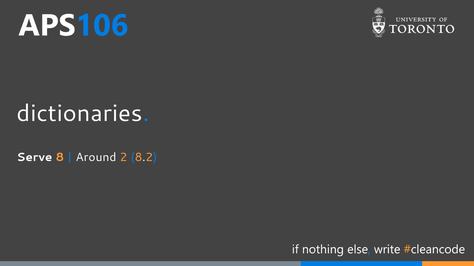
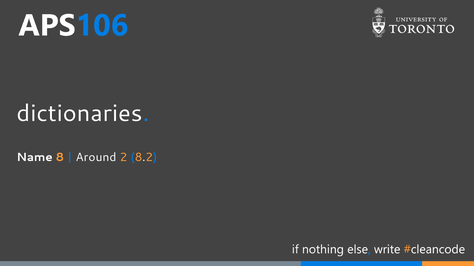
Serve: Serve -> Name (35, 158)
